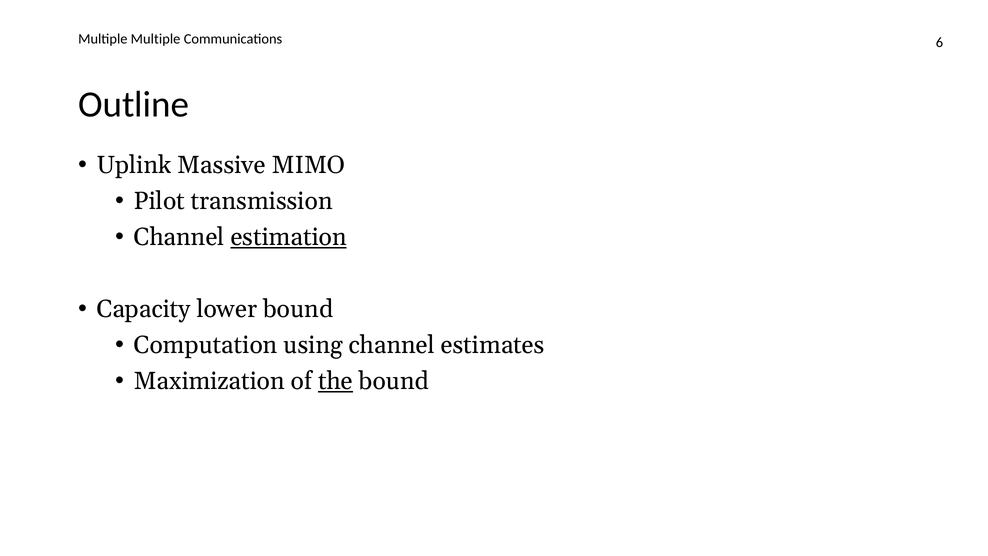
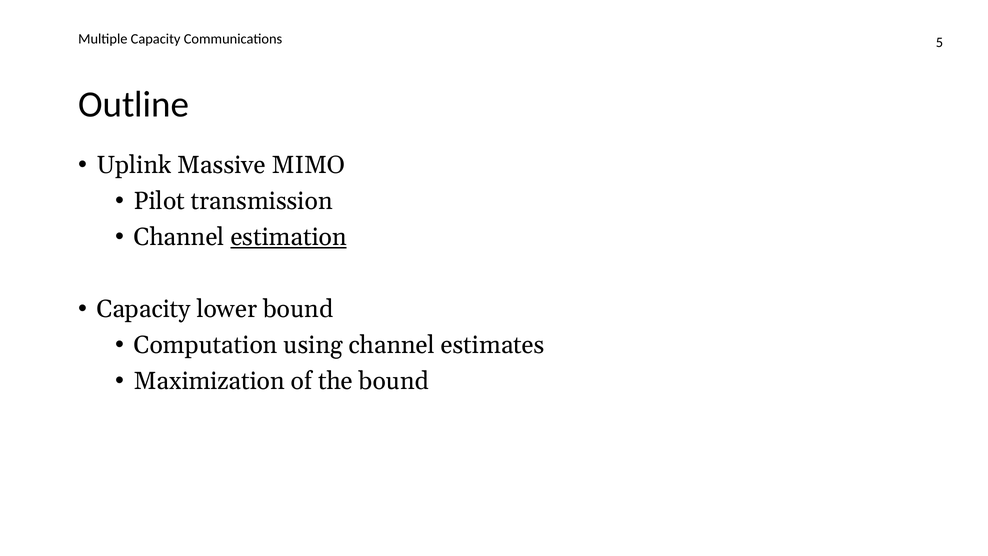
Multiple Multiple: Multiple -> Capacity (156, 39)
6: 6 -> 5 (939, 43)
the underline: present -> none (335, 381)
